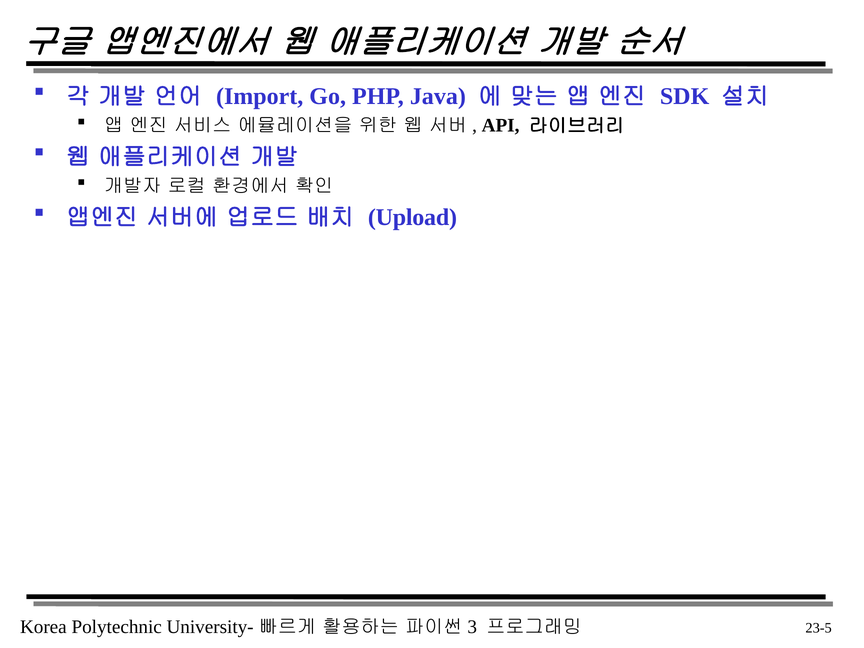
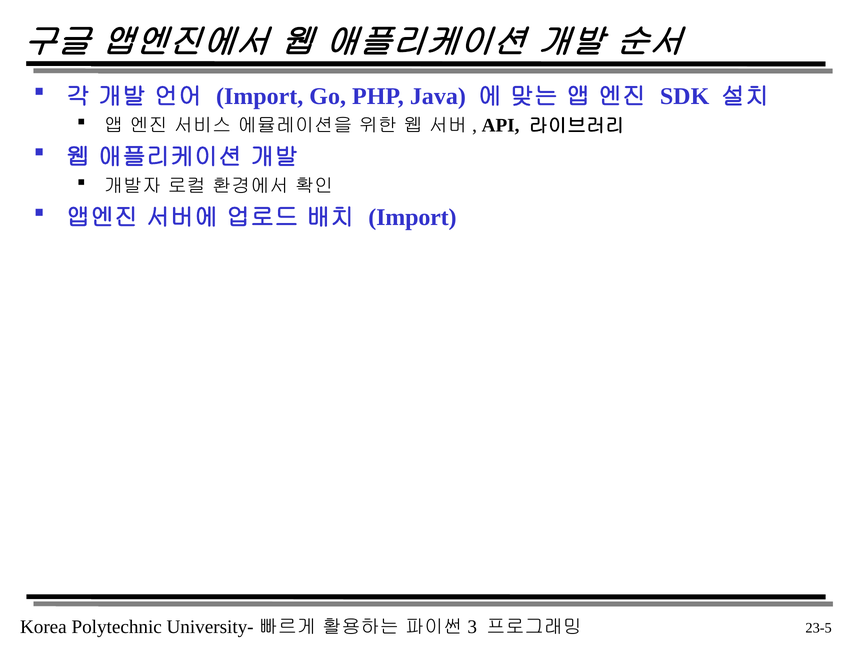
Upload: Upload -> Import (412, 217)
